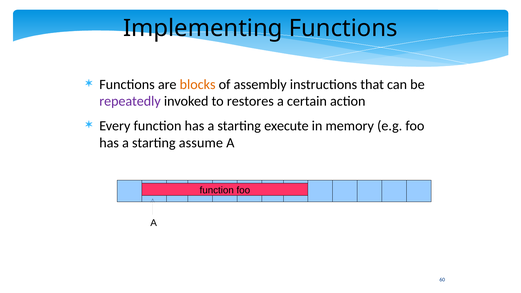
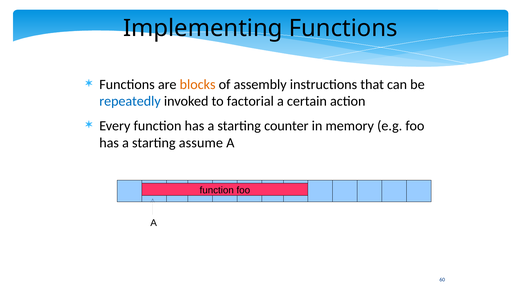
repeatedly colour: purple -> blue (130, 101)
restores: restores -> factorial (250, 101)
execute: execute -> counter (286, 126)
